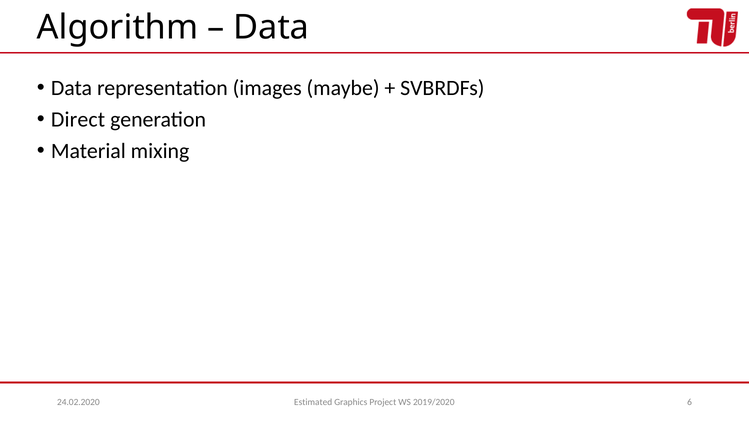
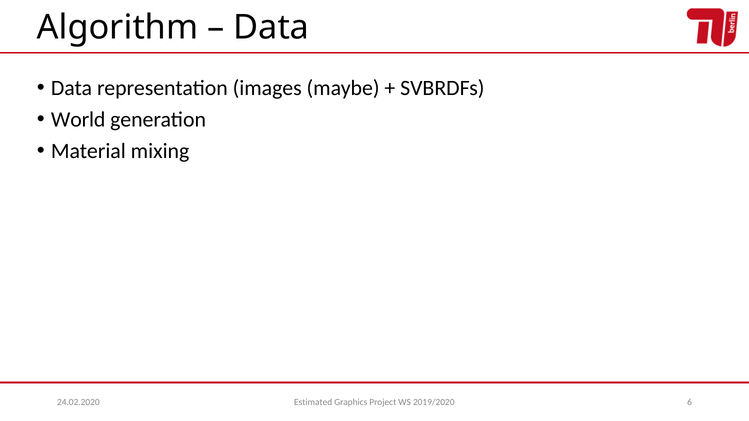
Direct: Direct -> World (78, 120)
